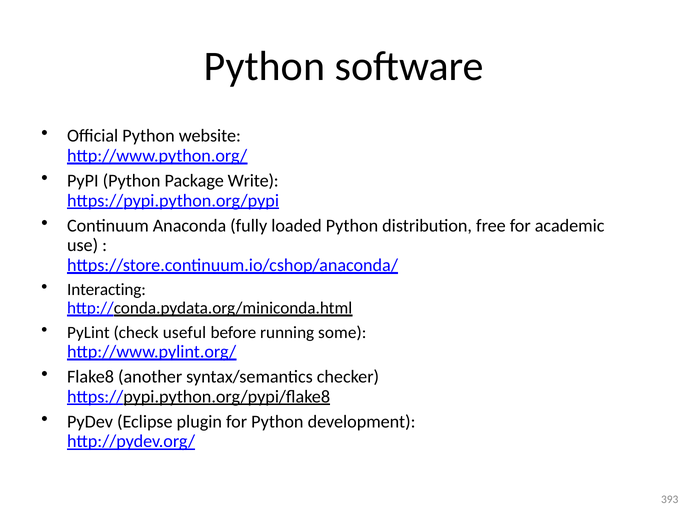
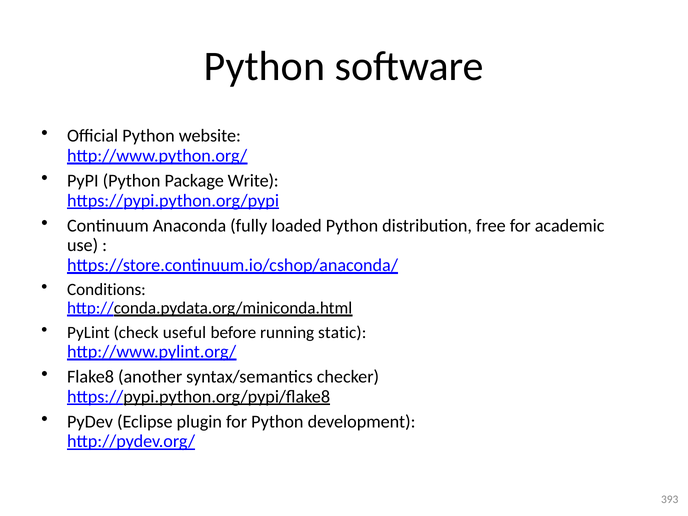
Interacting: Interacting -> Conditions (106, 289)
some: some -> static (342, 332)
